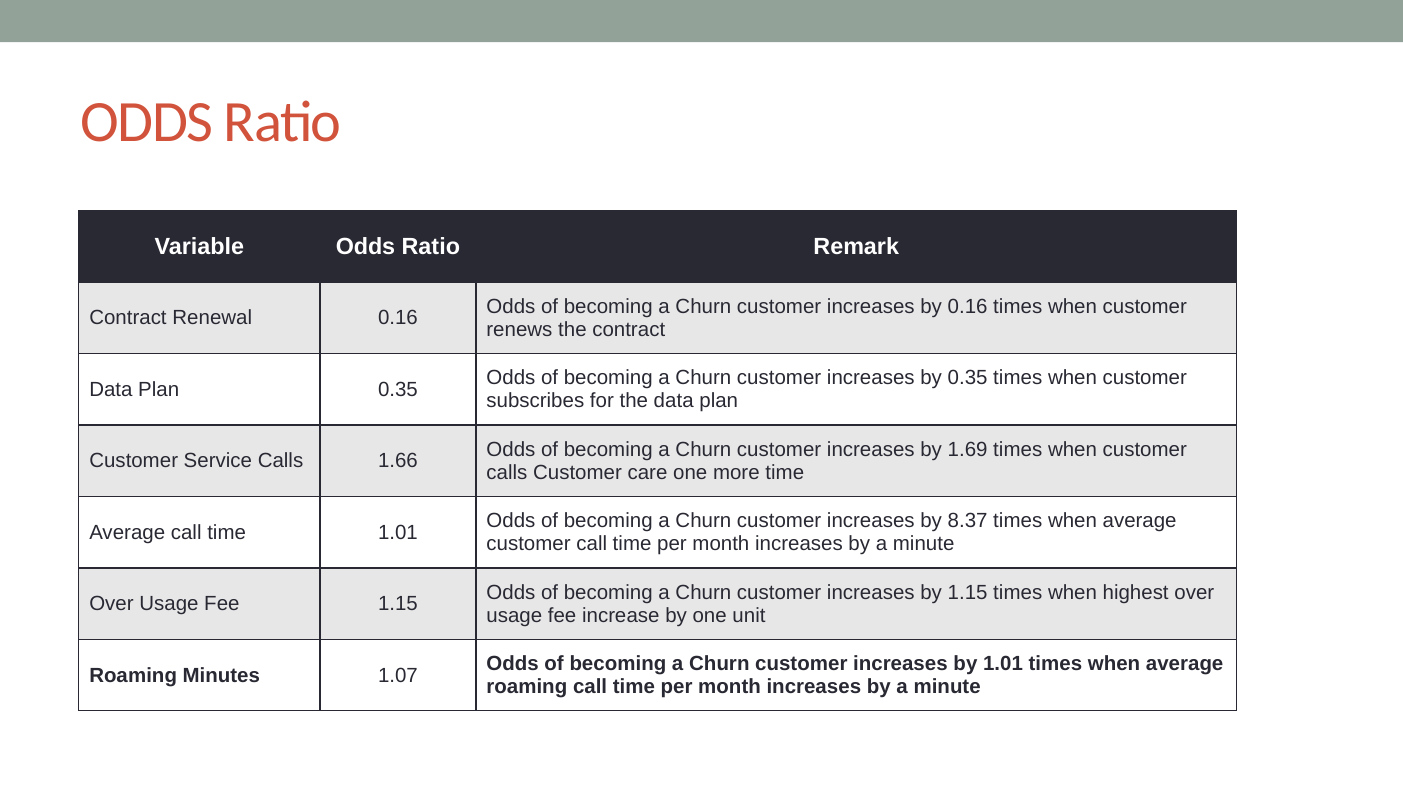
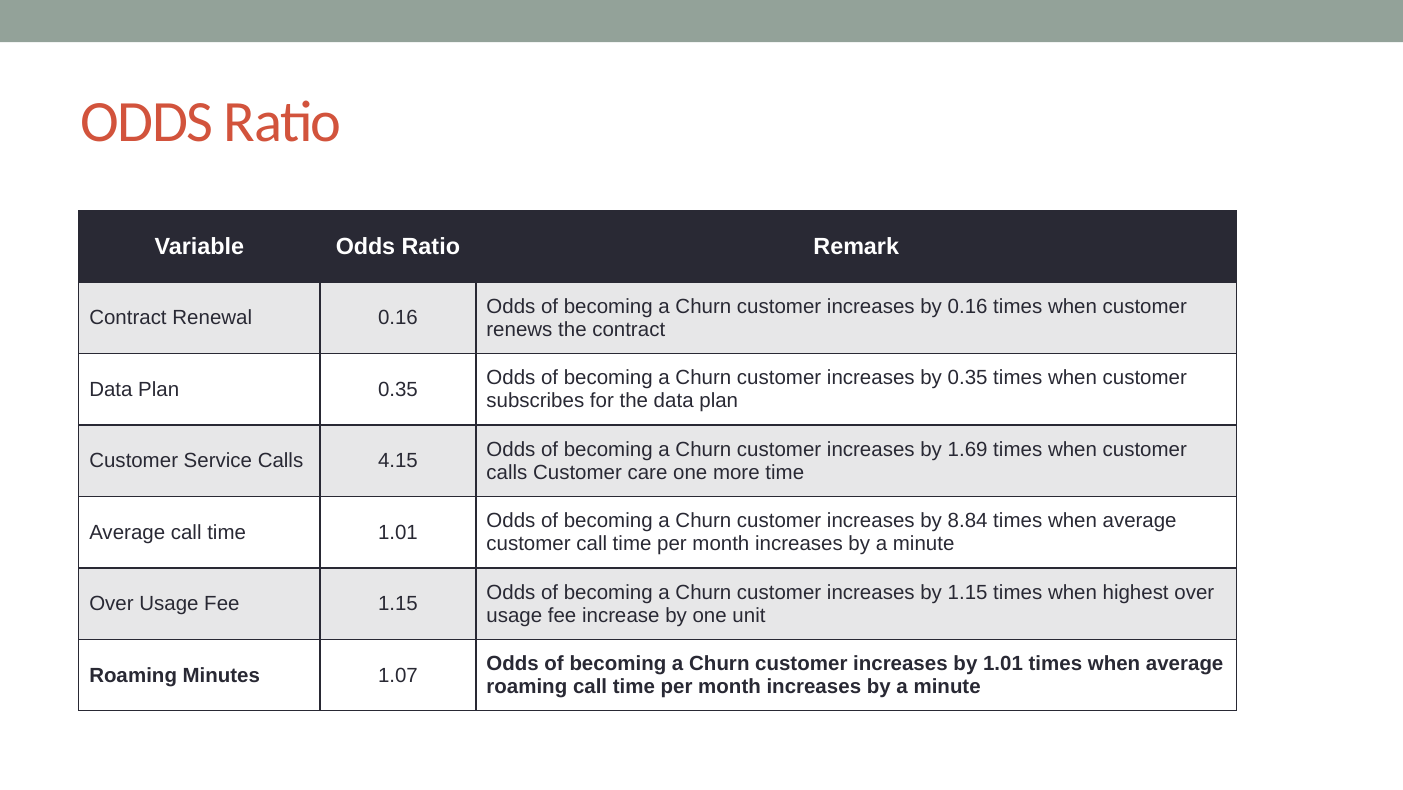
1.66: 1.66 -> 4.15 (398, 461)
8.37: 8.37 -> 8.84 (968, 521)
